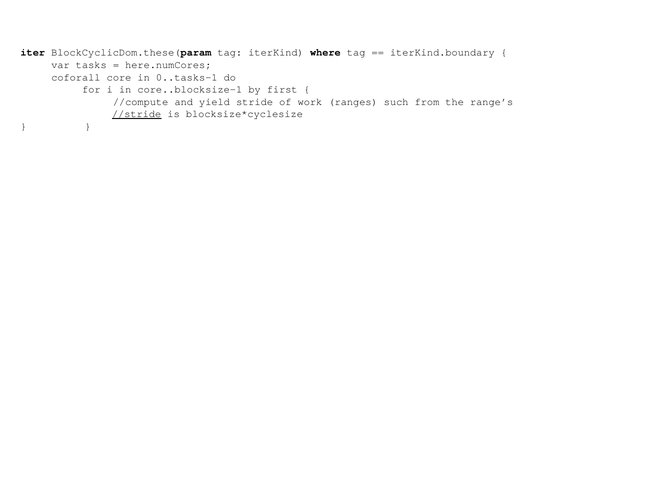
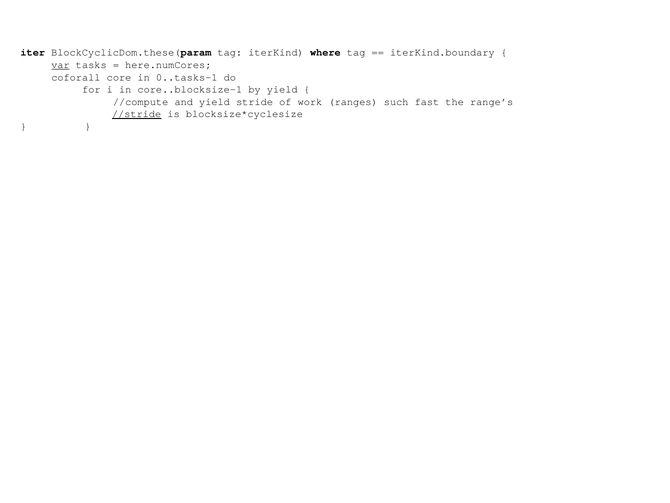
var underline: none -> present (61, 65)
by first: first -> yield (282, 89)
from: from -> fast (427, 102)
